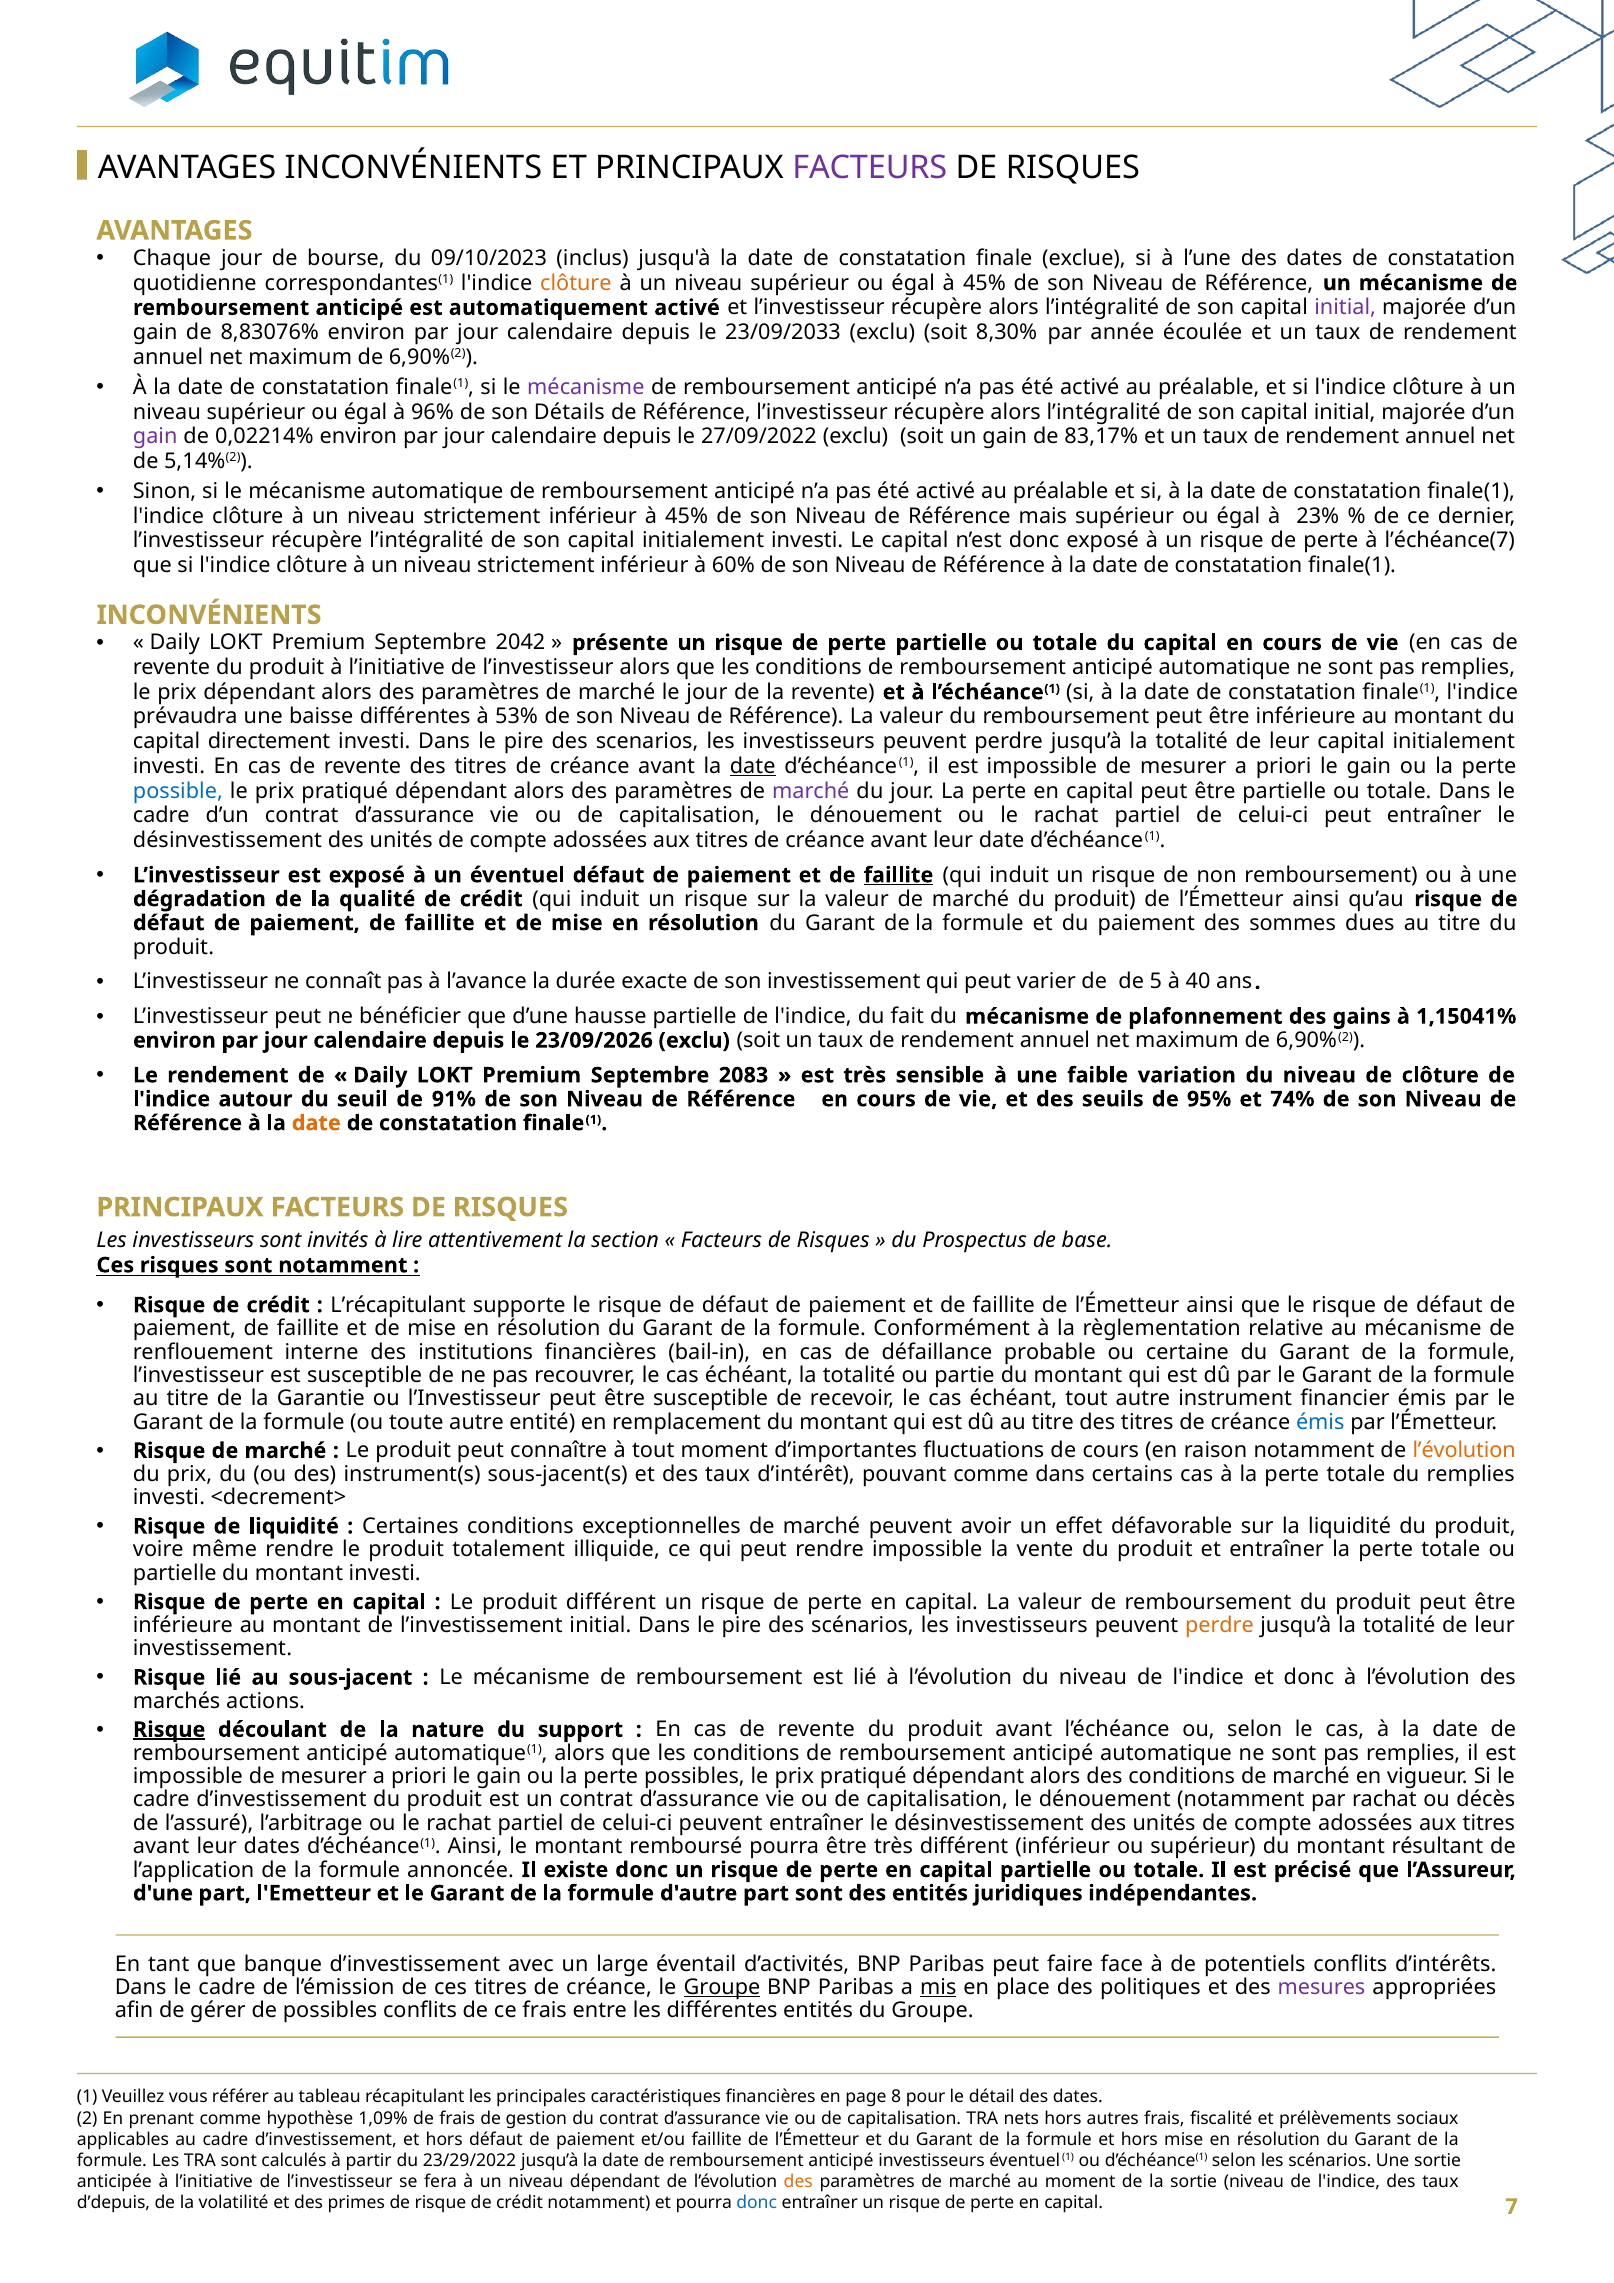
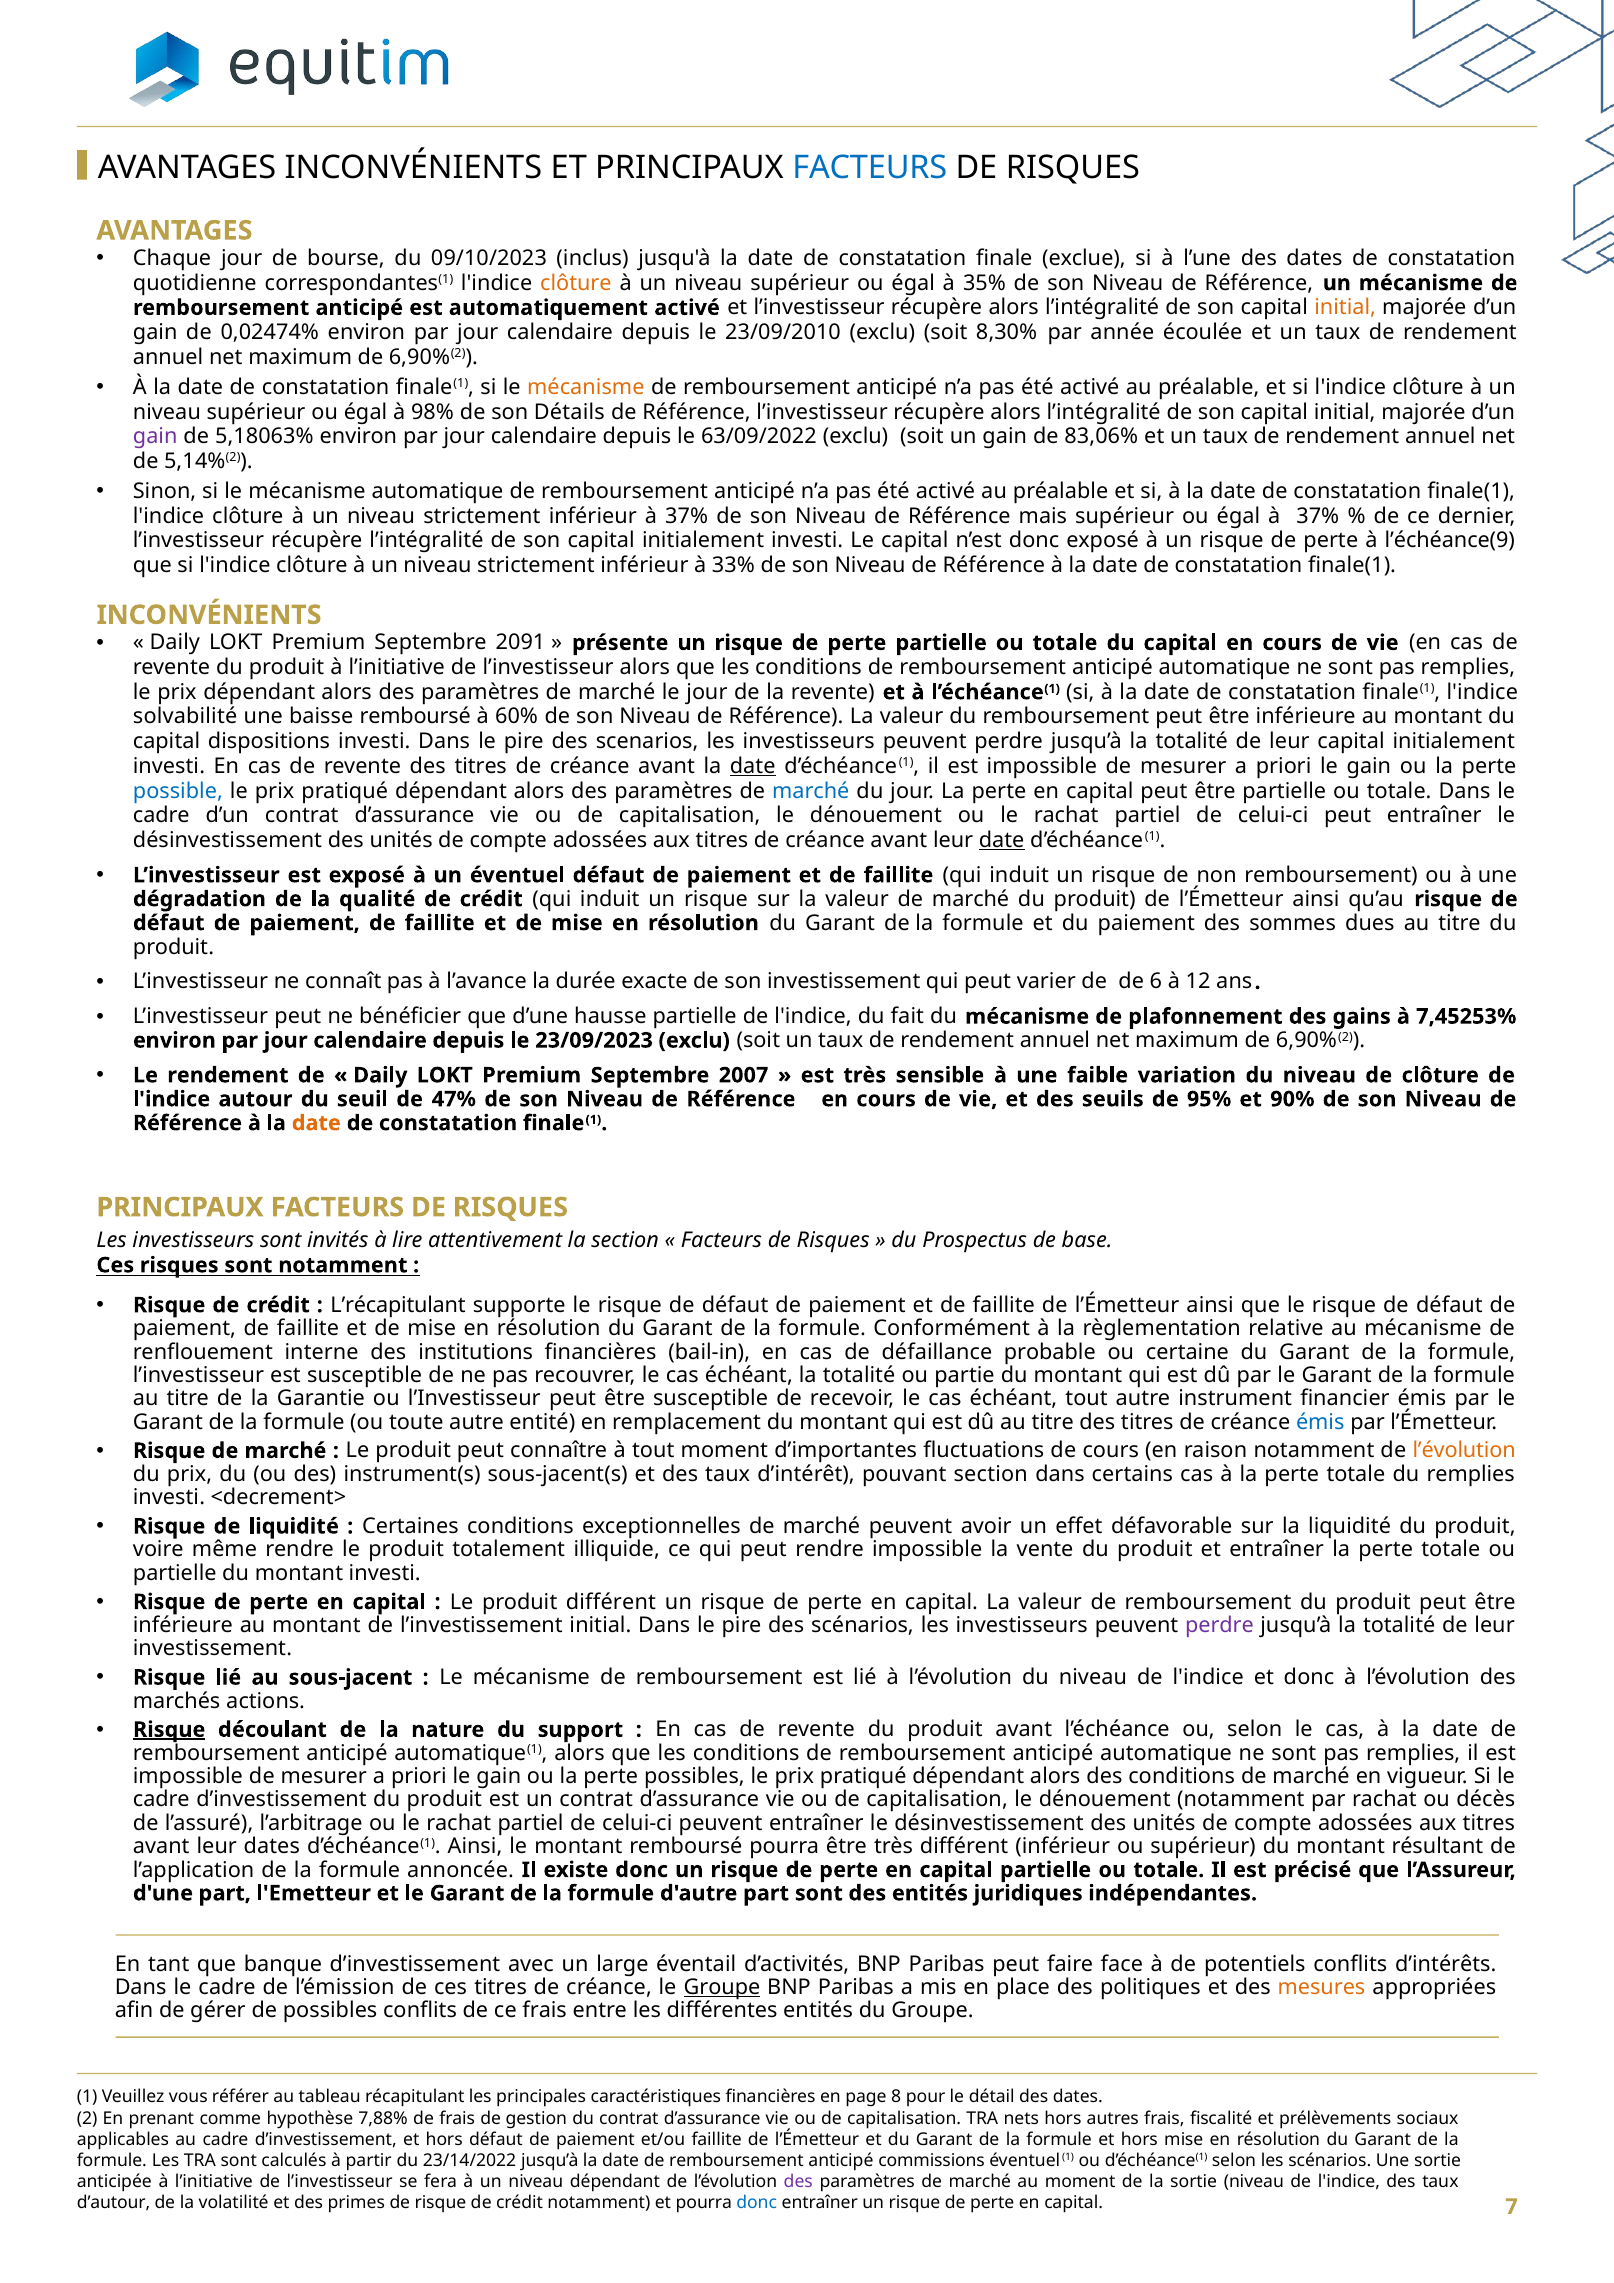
FACTEURS colour: purple -> blue (870, 167)
égal à 45%: 45% -> 35% (984, 283)
initial colour: purple -> orange (1345, 308)
8,83076%: 8,83076% -> 0,02474% (270, 332)
23/09/2033: 23/09/2033 -> 23/09/2010 (783, 332)
mécanisme colour: purple -> orange (586, 387)
96%: 96% -> 98% (432, 412)
0,02214%: 0,02214% -> 5,18063% (264, 436)
27/09/2022: 27/09/2022 -> 63/09/2022 (759, 436)
83,17%: 83,17% -> 83,06% (1101, 436)
inférieur à 45%: 45% -> 37% (687, 516)
égal à 23%: 23% -> 37% (1318, 516)
l’échéance(7: l’échéance(7 -> l’échéance(9 (1450, 541)
60%: 60% -> 33% (733, 565)
2042: 2042 -> 2091 (521, 643)
prévaudra: prévaudra -> solvabilité (185, 717)
baisse différentes: différentes -> remboursé (415, 717)
53%: 53% -> 60% (517, 717)
directement: directement -> dispositions (269, 741)
marché colour: purple -> blue (811, 791)
date underline: none -> present (1002, 840)
faillite underline: present -> none (898, 875)
5: 5 -> 6 (1156, 982)
40: 40 -> 12 (1198, 982)
1,15041%: 1,15041% -> 7,45253% (1466, 1016)
23/09/2026: 23/09/2026 -> 23/09/2023 (594, 1040)
2083: 2083 -> 2007 (744, 1075)
91%: 91% -> 47% (454, 1099)
74%: 74% -> 90% (1292, 1099)
pouvant comme: comme -> section (991, 1474)
perdre colour: orange -> purple (1219, 1625)
mis underline: present -> none (938, 1987)
mesures colour: purple -> orange (1322, 1987)
1,09%: 1,09% -> 7,88% (383, 2118)
23/29/2022: 23/29/2022 -> 23/14/2022 (470, 2160)
anticipé investisseurs: investisseurs -> commissions (932, 2160)
des colour: orange -> purple (798, 2181)
d’depuis: d’depuis -> d’autour (114, 2202)
